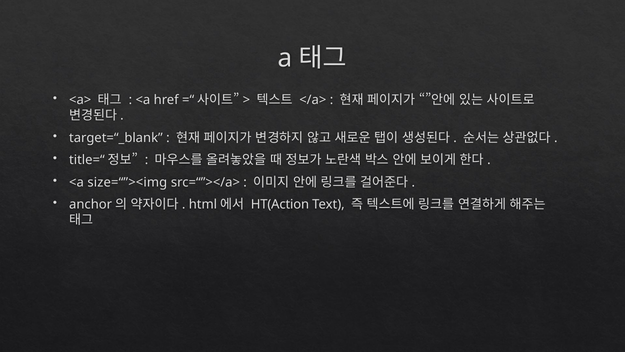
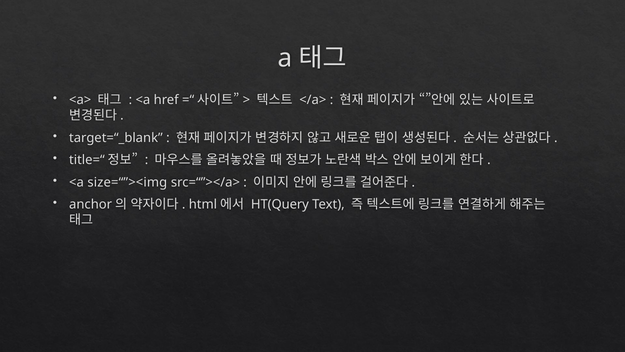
HT(Action: HT(Action -> HT(Query (280, 204)
